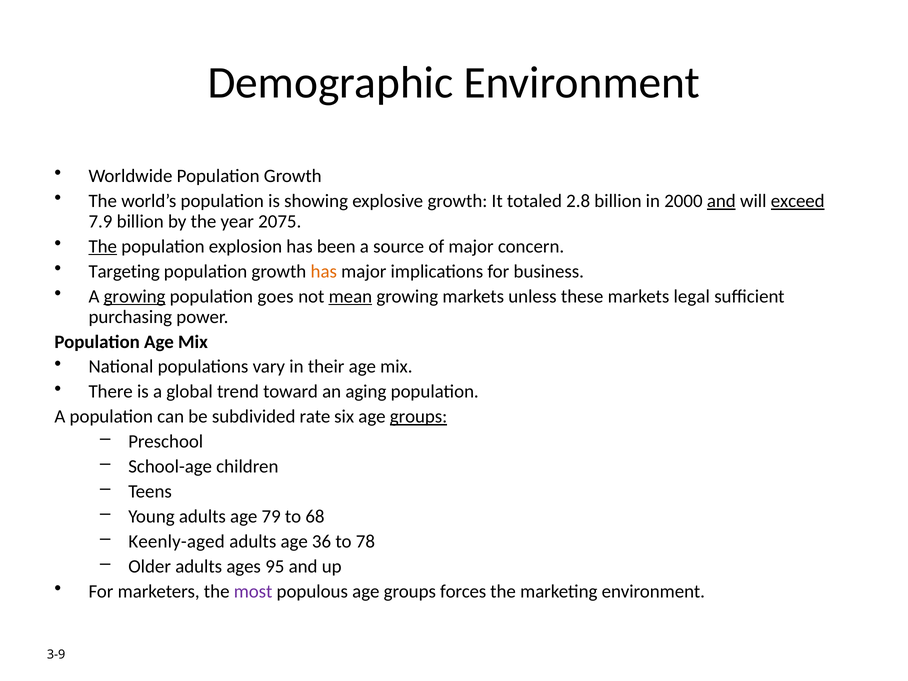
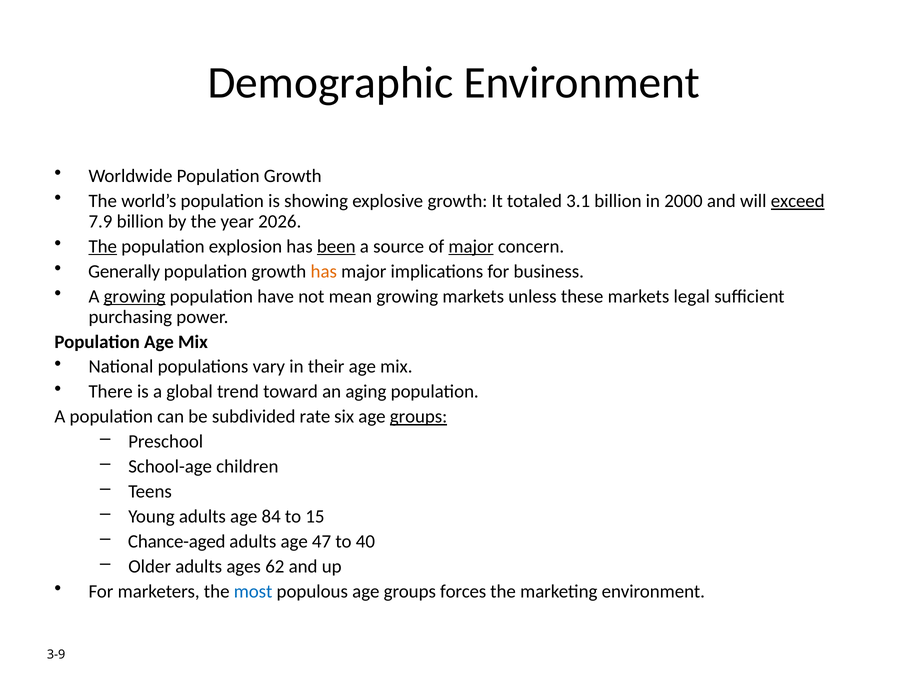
2.8: 2.8 -> 3.1 (578, 201)
and underline: present -> none (721, 201)
2075: 2075 -> 2026 (280, 222)
been underline: none -> present (336, 246)
major underline: none -> present (471, 246)
Targeting: Targeting -> Generally (124, 271)
goes: goes -> have (276, 296)
mean underline: present -> none (350, 296)
79: 79 -> 84 (271, 516)
68: 68 -> 15 (315, 516)
Keenly-aged: Keenly-aged -> Chance-aged (177, 541)
36: 36 -> 47 (322, 541)
78: 78 -> 40 (365, 541)
95: 95 -> 62 (275, 566)
most colour: purple -> blue (253, 591)
